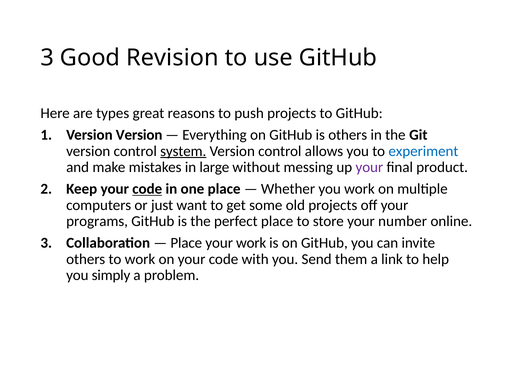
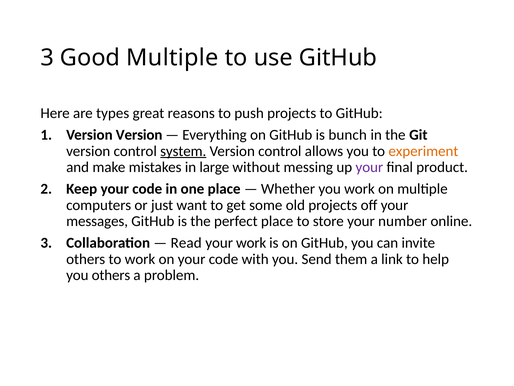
Good Revision: Revision -> Multiple (172, 58)
is others: others -> bunch (348, 135)
experiment colour: blue -> orange (423, 151)
code underline: present -> none (147, 189)
programs: programs -> messages (97, 221)
Place: Place -> Read (186, 243)
you simply: simply -> others (111, 275)
